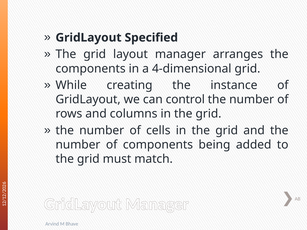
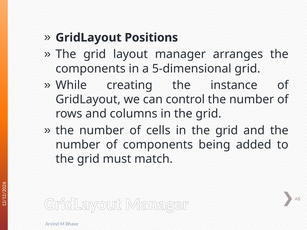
Specified: Specified -> Positions (151, 38)
4-dimensional: 4-dimensional -> 5-dimensional (192, 69)
